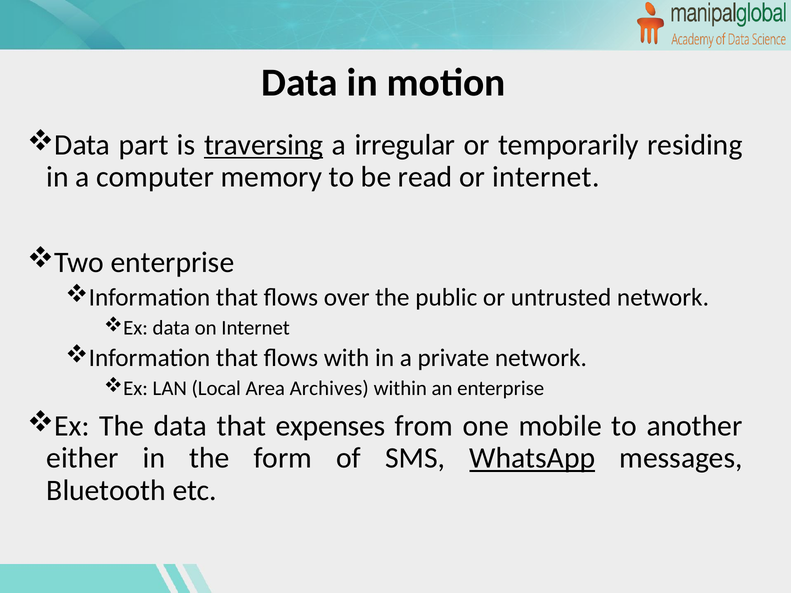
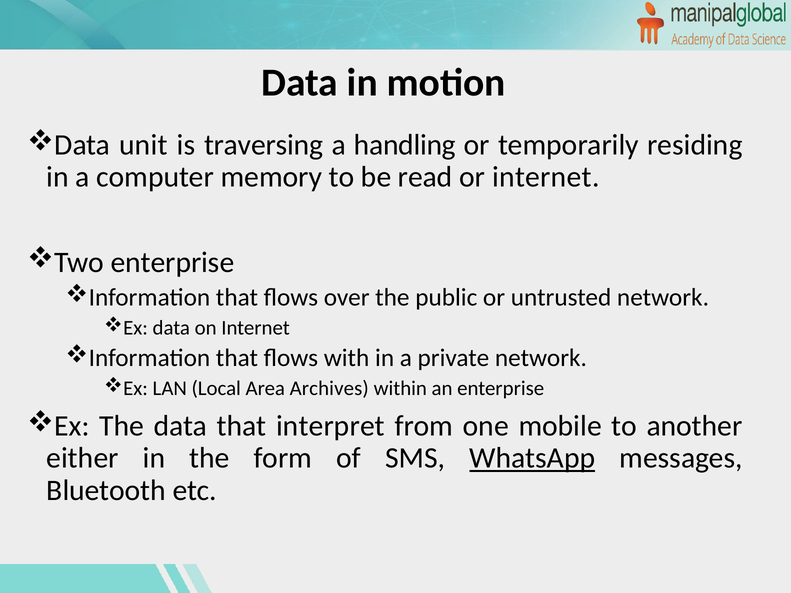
part: part -> unit (143, 145)
traversing underline: present -> none (264, 145)
irregular: irregular -> handling (405, 145)
expenses: expenses -> interpret (330, 426)
